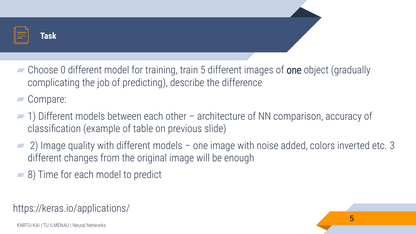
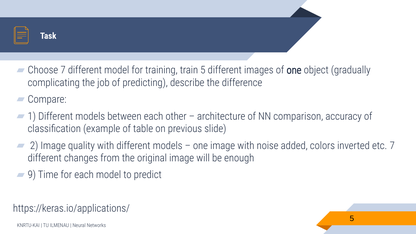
Choose 0: 0 -> 7 (63, 70)
etc 3: 3 -> 7 (392, 146)
8: 8 -> 9 (32, 175)
